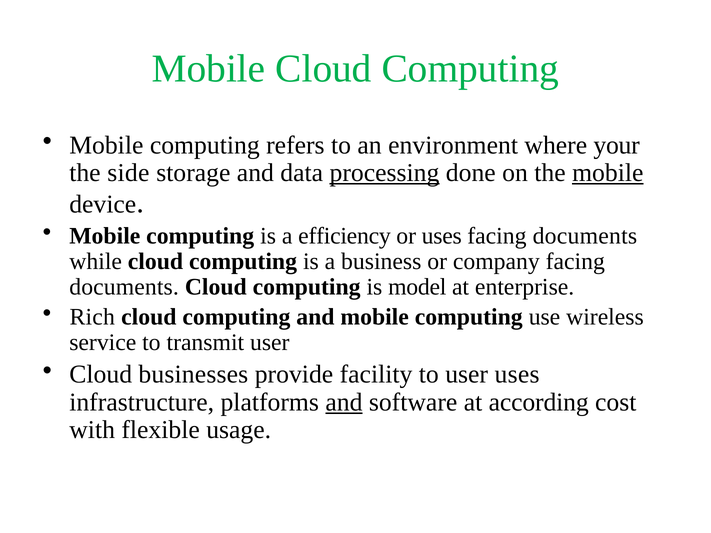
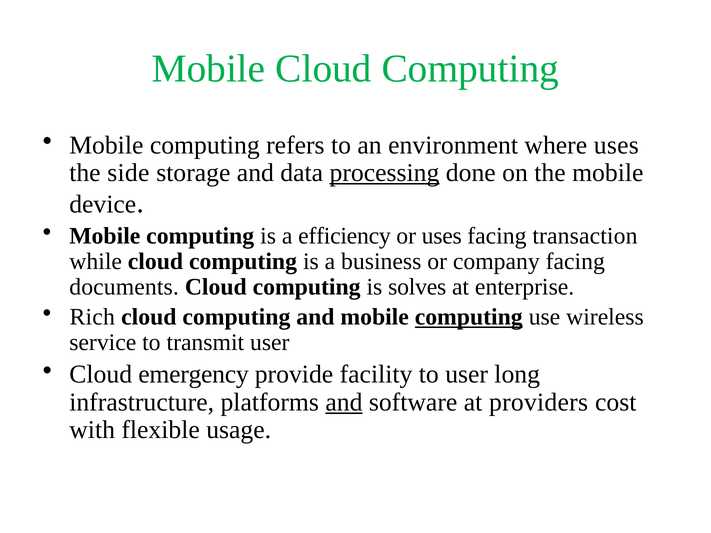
where your: your -> uses (616, 145)
mobile underline: present -> none (608, 173)
documents: documents -> transaction (585, 236)
model: model -> solves (417, 287)
computing underline: none -> present (469, 317)
businesses: businesses -> emergency (194, 375)
user uses: uses -> long (517, 375)
according: according -> providers (539, 402)
